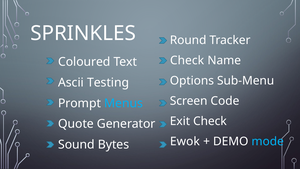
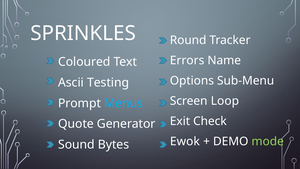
Check: Check -> Errors (187, 60)
Code: Code -> Loop (225, 101)
mode colour: light blue -> light green (268, 141)
